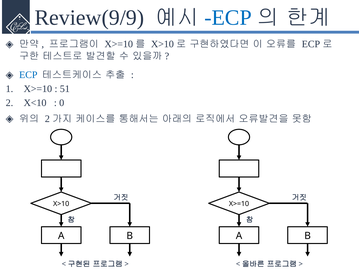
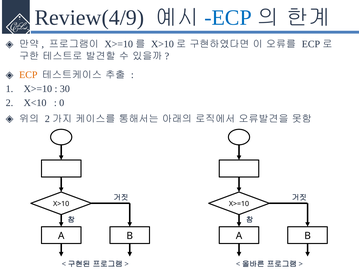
Review(9/9: Review(9/9 -> Review(4/9 (89, 18)
ECP colour: blue -> orange (28, 75)
51: 51 -> 30 (65, 89)
